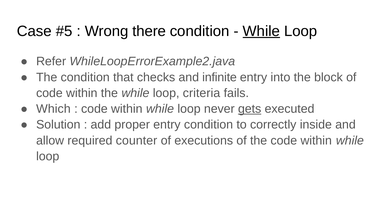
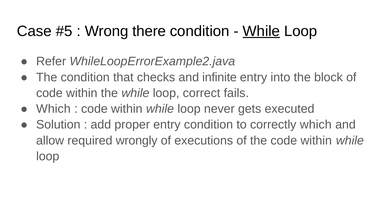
criteria: criteria -> correct (202, 93)
gets underline: present -> none (250, 109)
correctly inside: inside -> which (316, 125)
counter: counter -> wrongly (137, 141)
